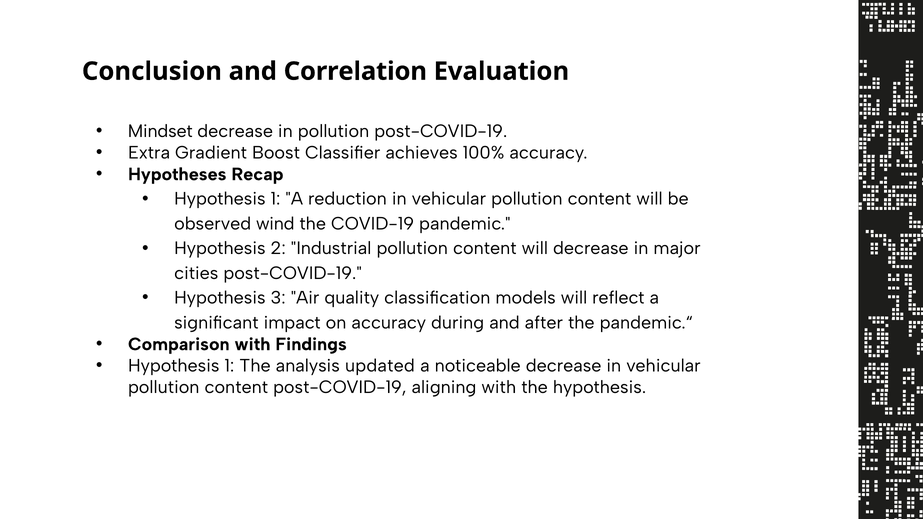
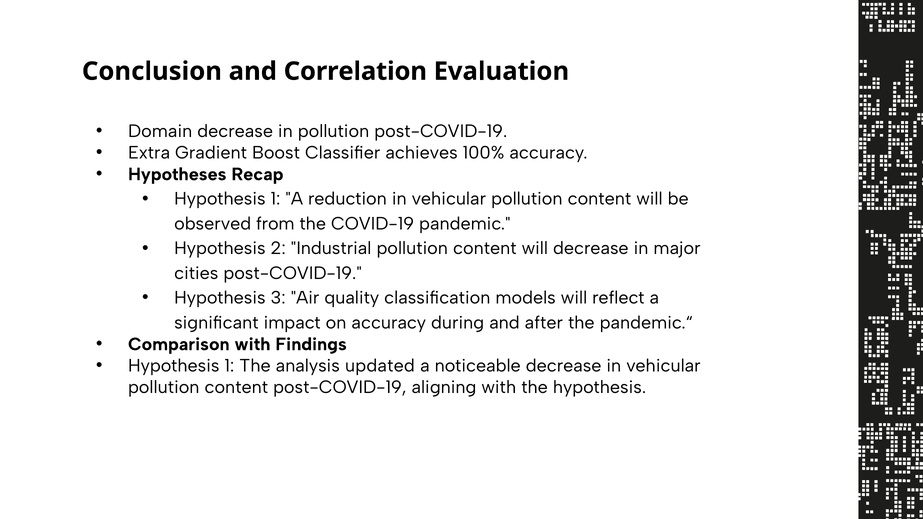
Mindset: Mindset -> Domain (160, 131)
wind: wind -> from (275, 224)
